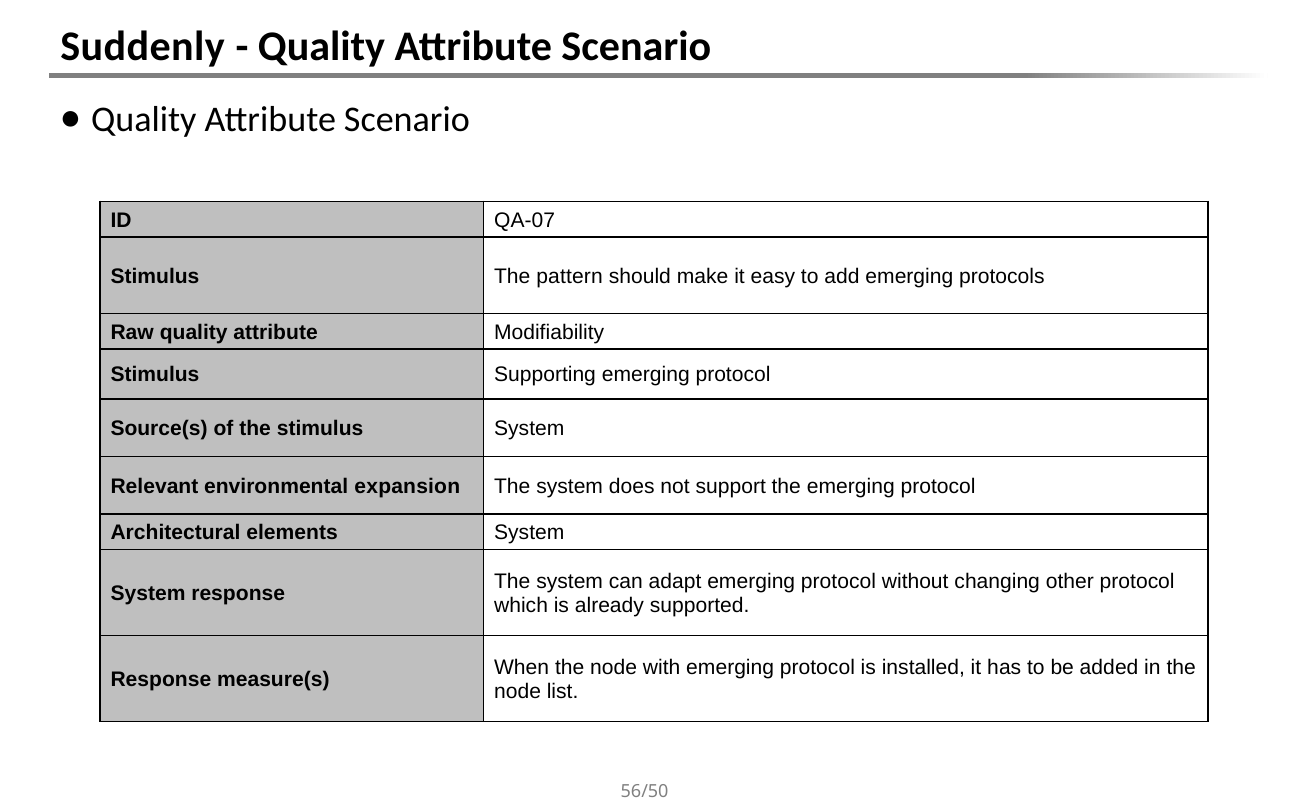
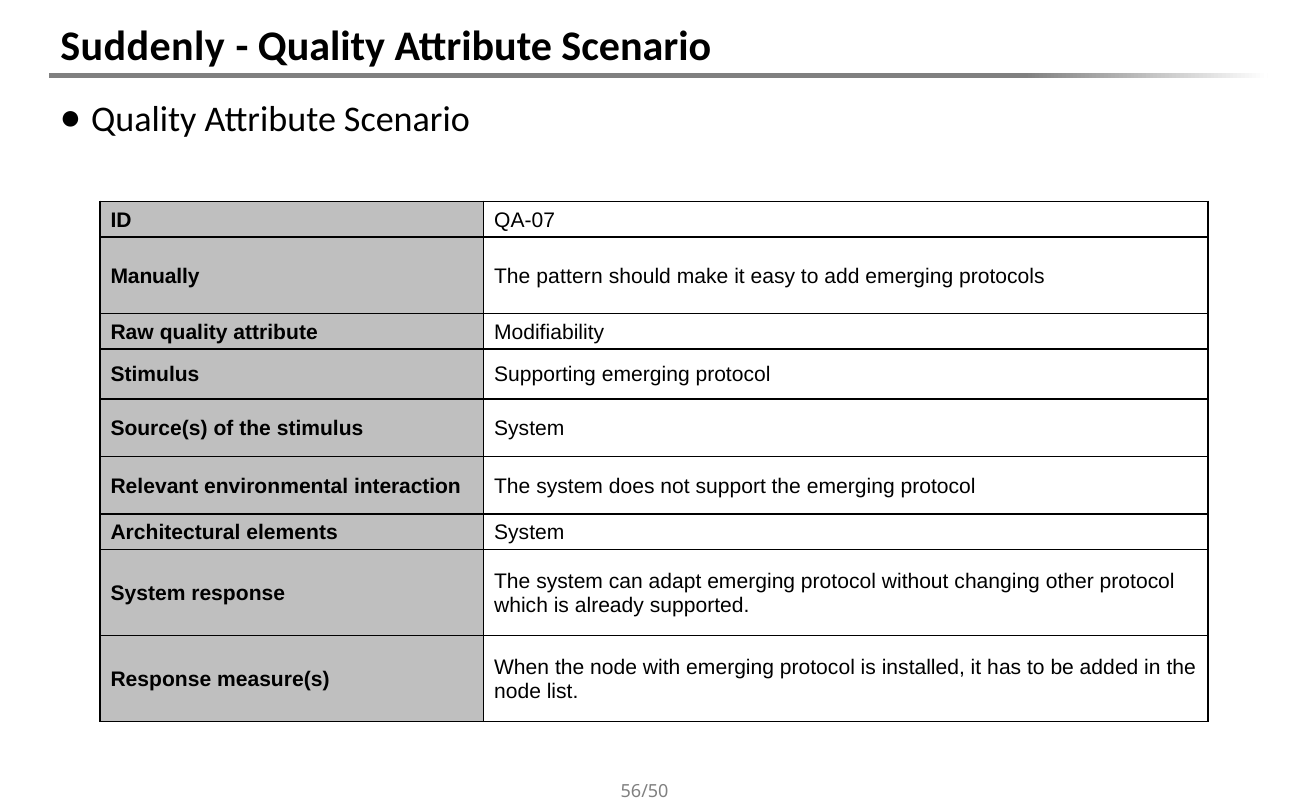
Stimulus: Stimulus -> Manually (155, 276)
expansion: expansion -> interaction (407, 486)
